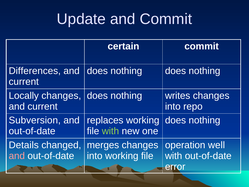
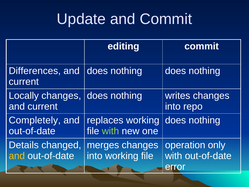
certain: certain -> editing (123, 46)
Subversion: Subversion -> Completely (35, 120)
well: well -> only (217, 145)
and colour: pink -> yellow (17, 156)
